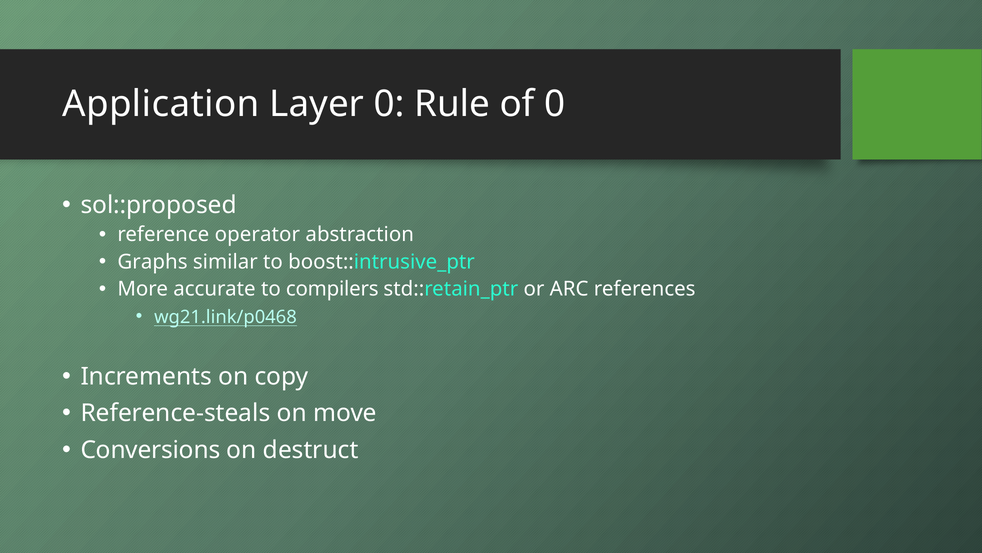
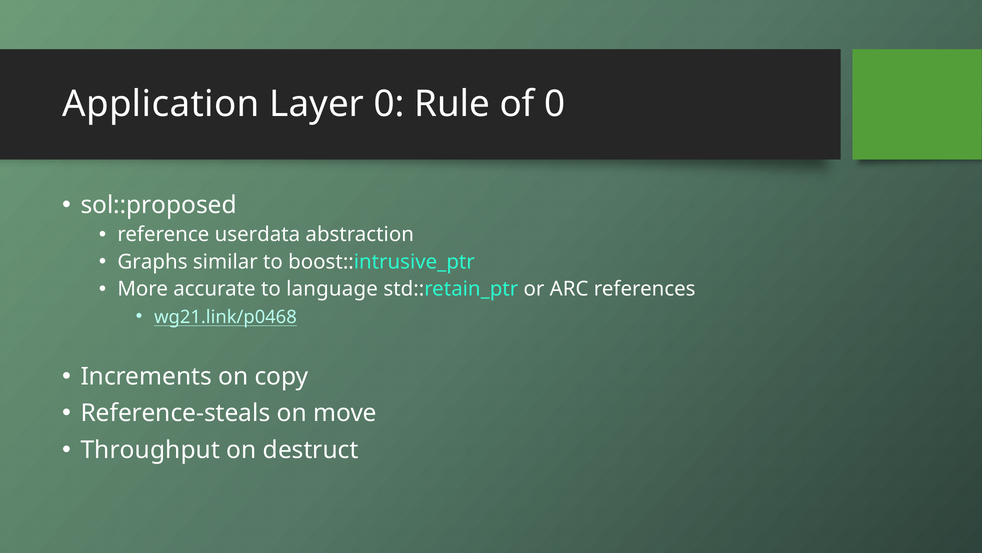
operator: operator -> userdata (257, 234)
compilers: compilers -> language (332, 289)
Conversions: Conversions -> Throughput (150, 449)
